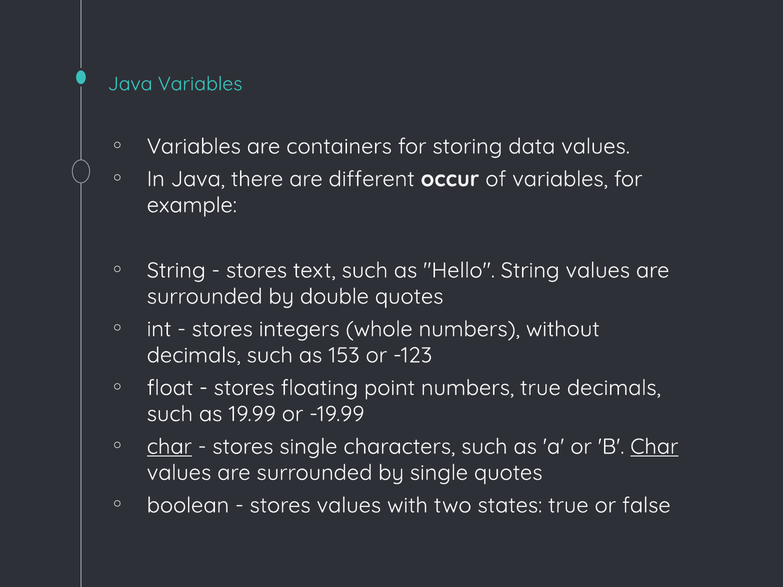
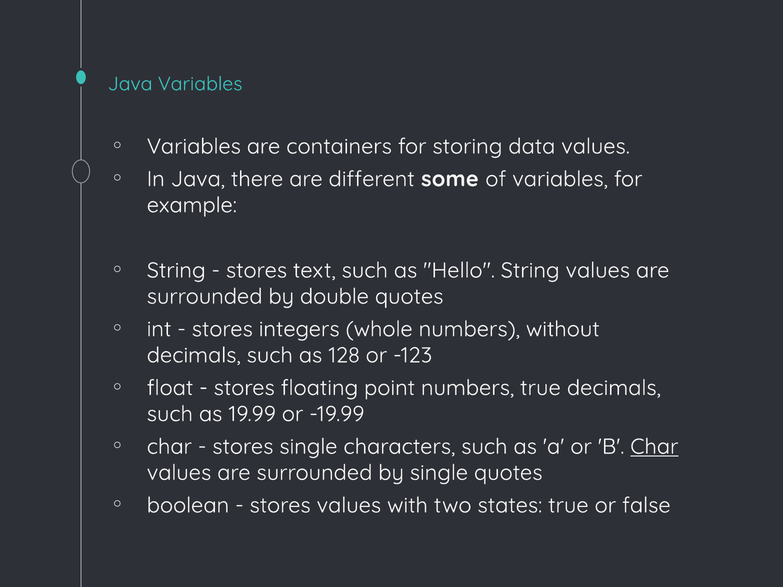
occur: occur -> some (450, 179)
153: 153 -> 128 (344, 355)
char underline: present -> none (169, 447)
